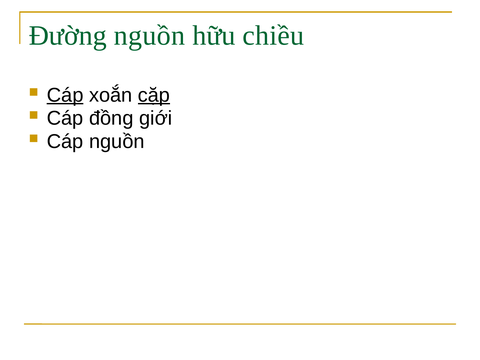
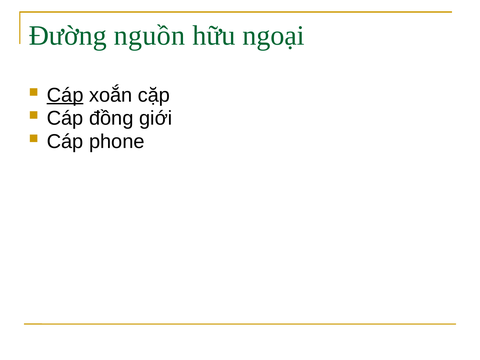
chiều: chiều -> ngoại (274, 36)
cặp underline: present -> none (154, 95)
Cáp nguồn: nguồn -> phone (117, 142)
